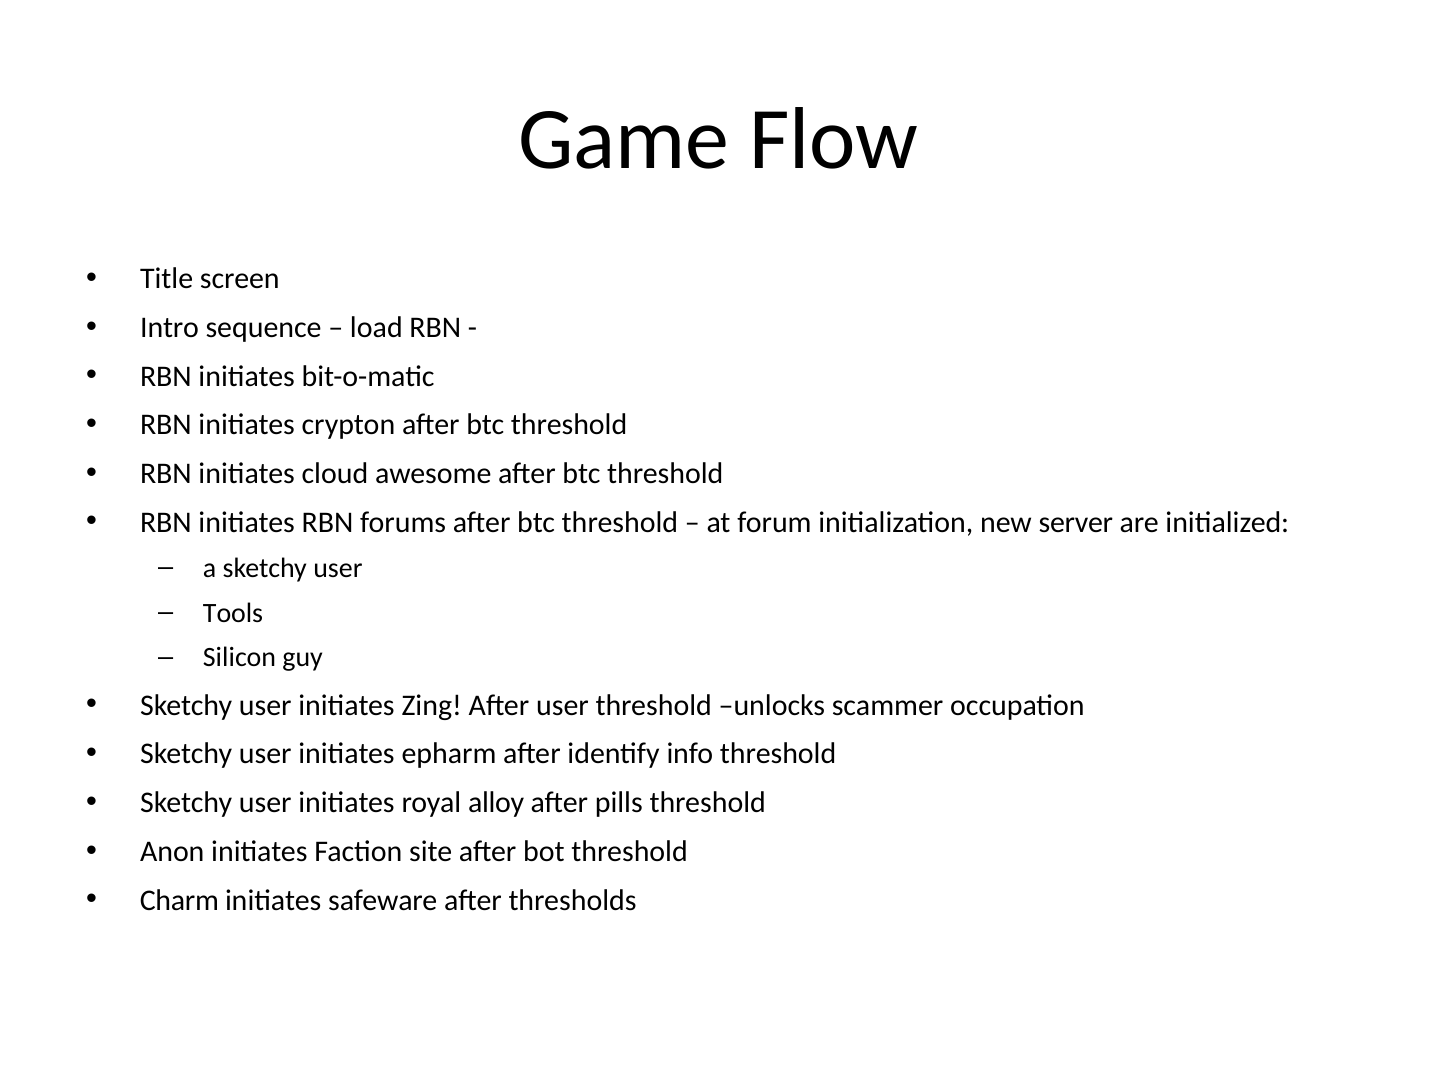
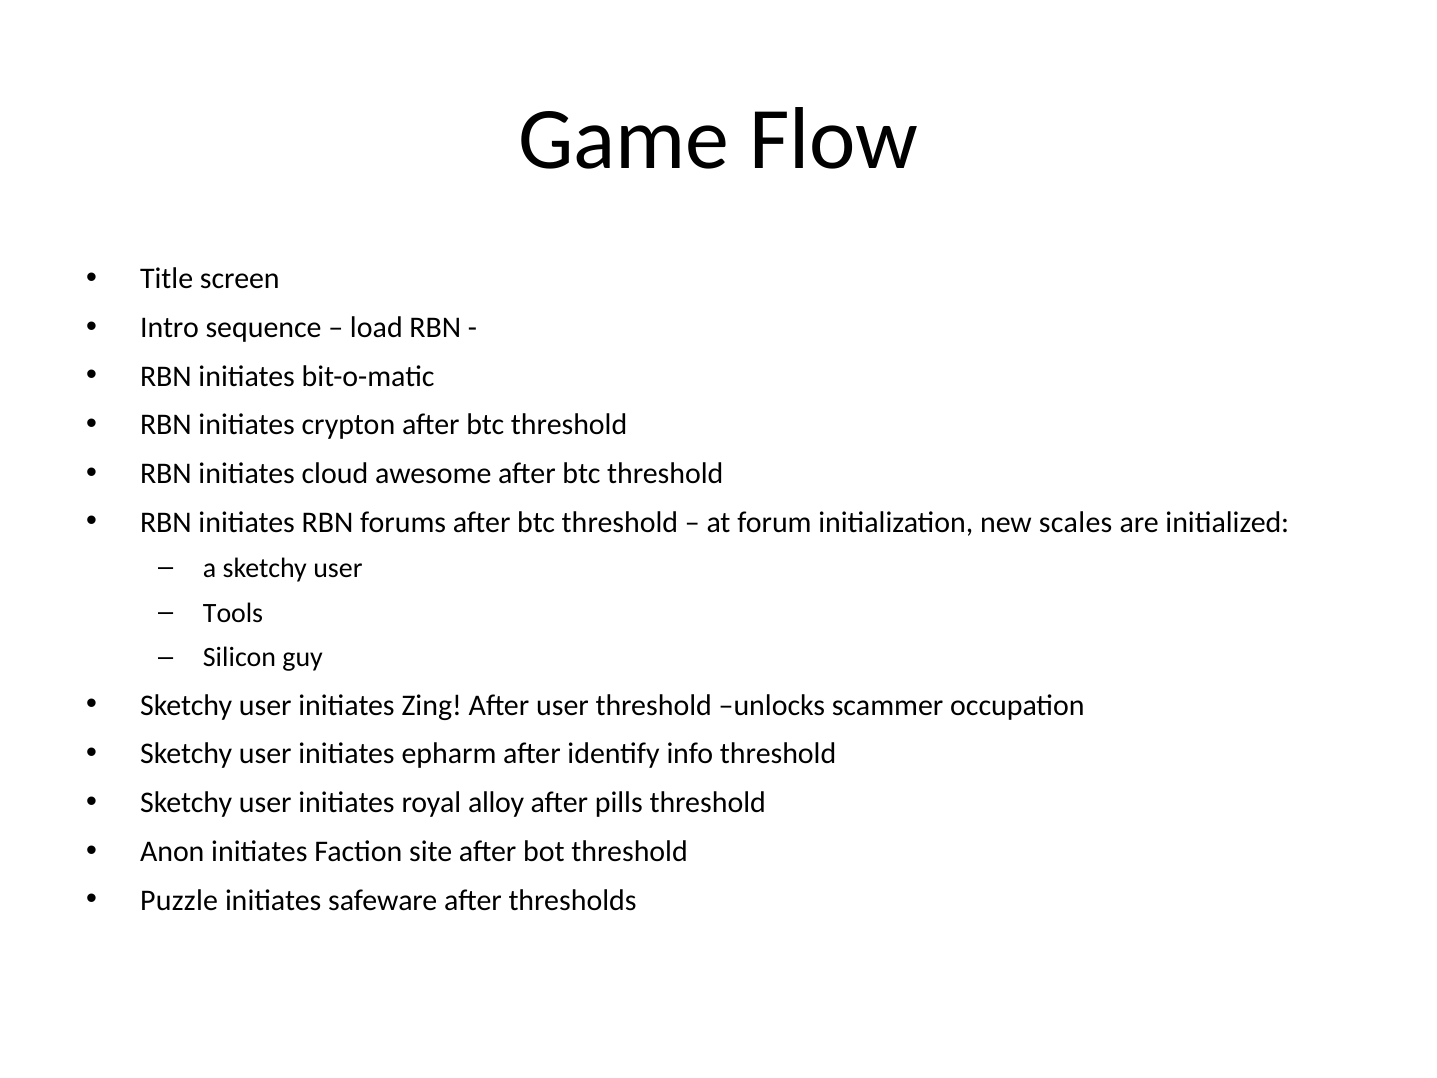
server: server -> scales (1076, 522)
Charm: Charm -> Puzzle (179, 900)
